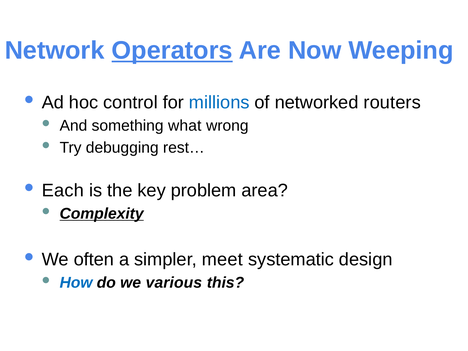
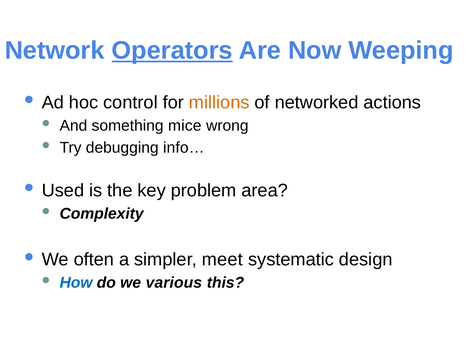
millions colour: blue -> orange (219, 103)
routers: routers -> actions (392, 103)
what: what -> mice (185, 126)
rest…: rest… -> info… (184, 148)
Each: Each -> Used (63, 190)
Complexity underline: present -> none (102, 214)
